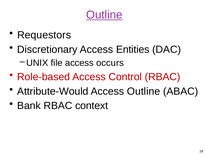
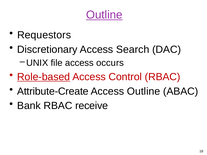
Entities: Entities -> Search (133, 50)
Role-based underline: none -> present (44, 77)
Attribute-Would: Attribute-Would -> Attribute-Create (53, 91)
context: context -> receive (92, 106)
